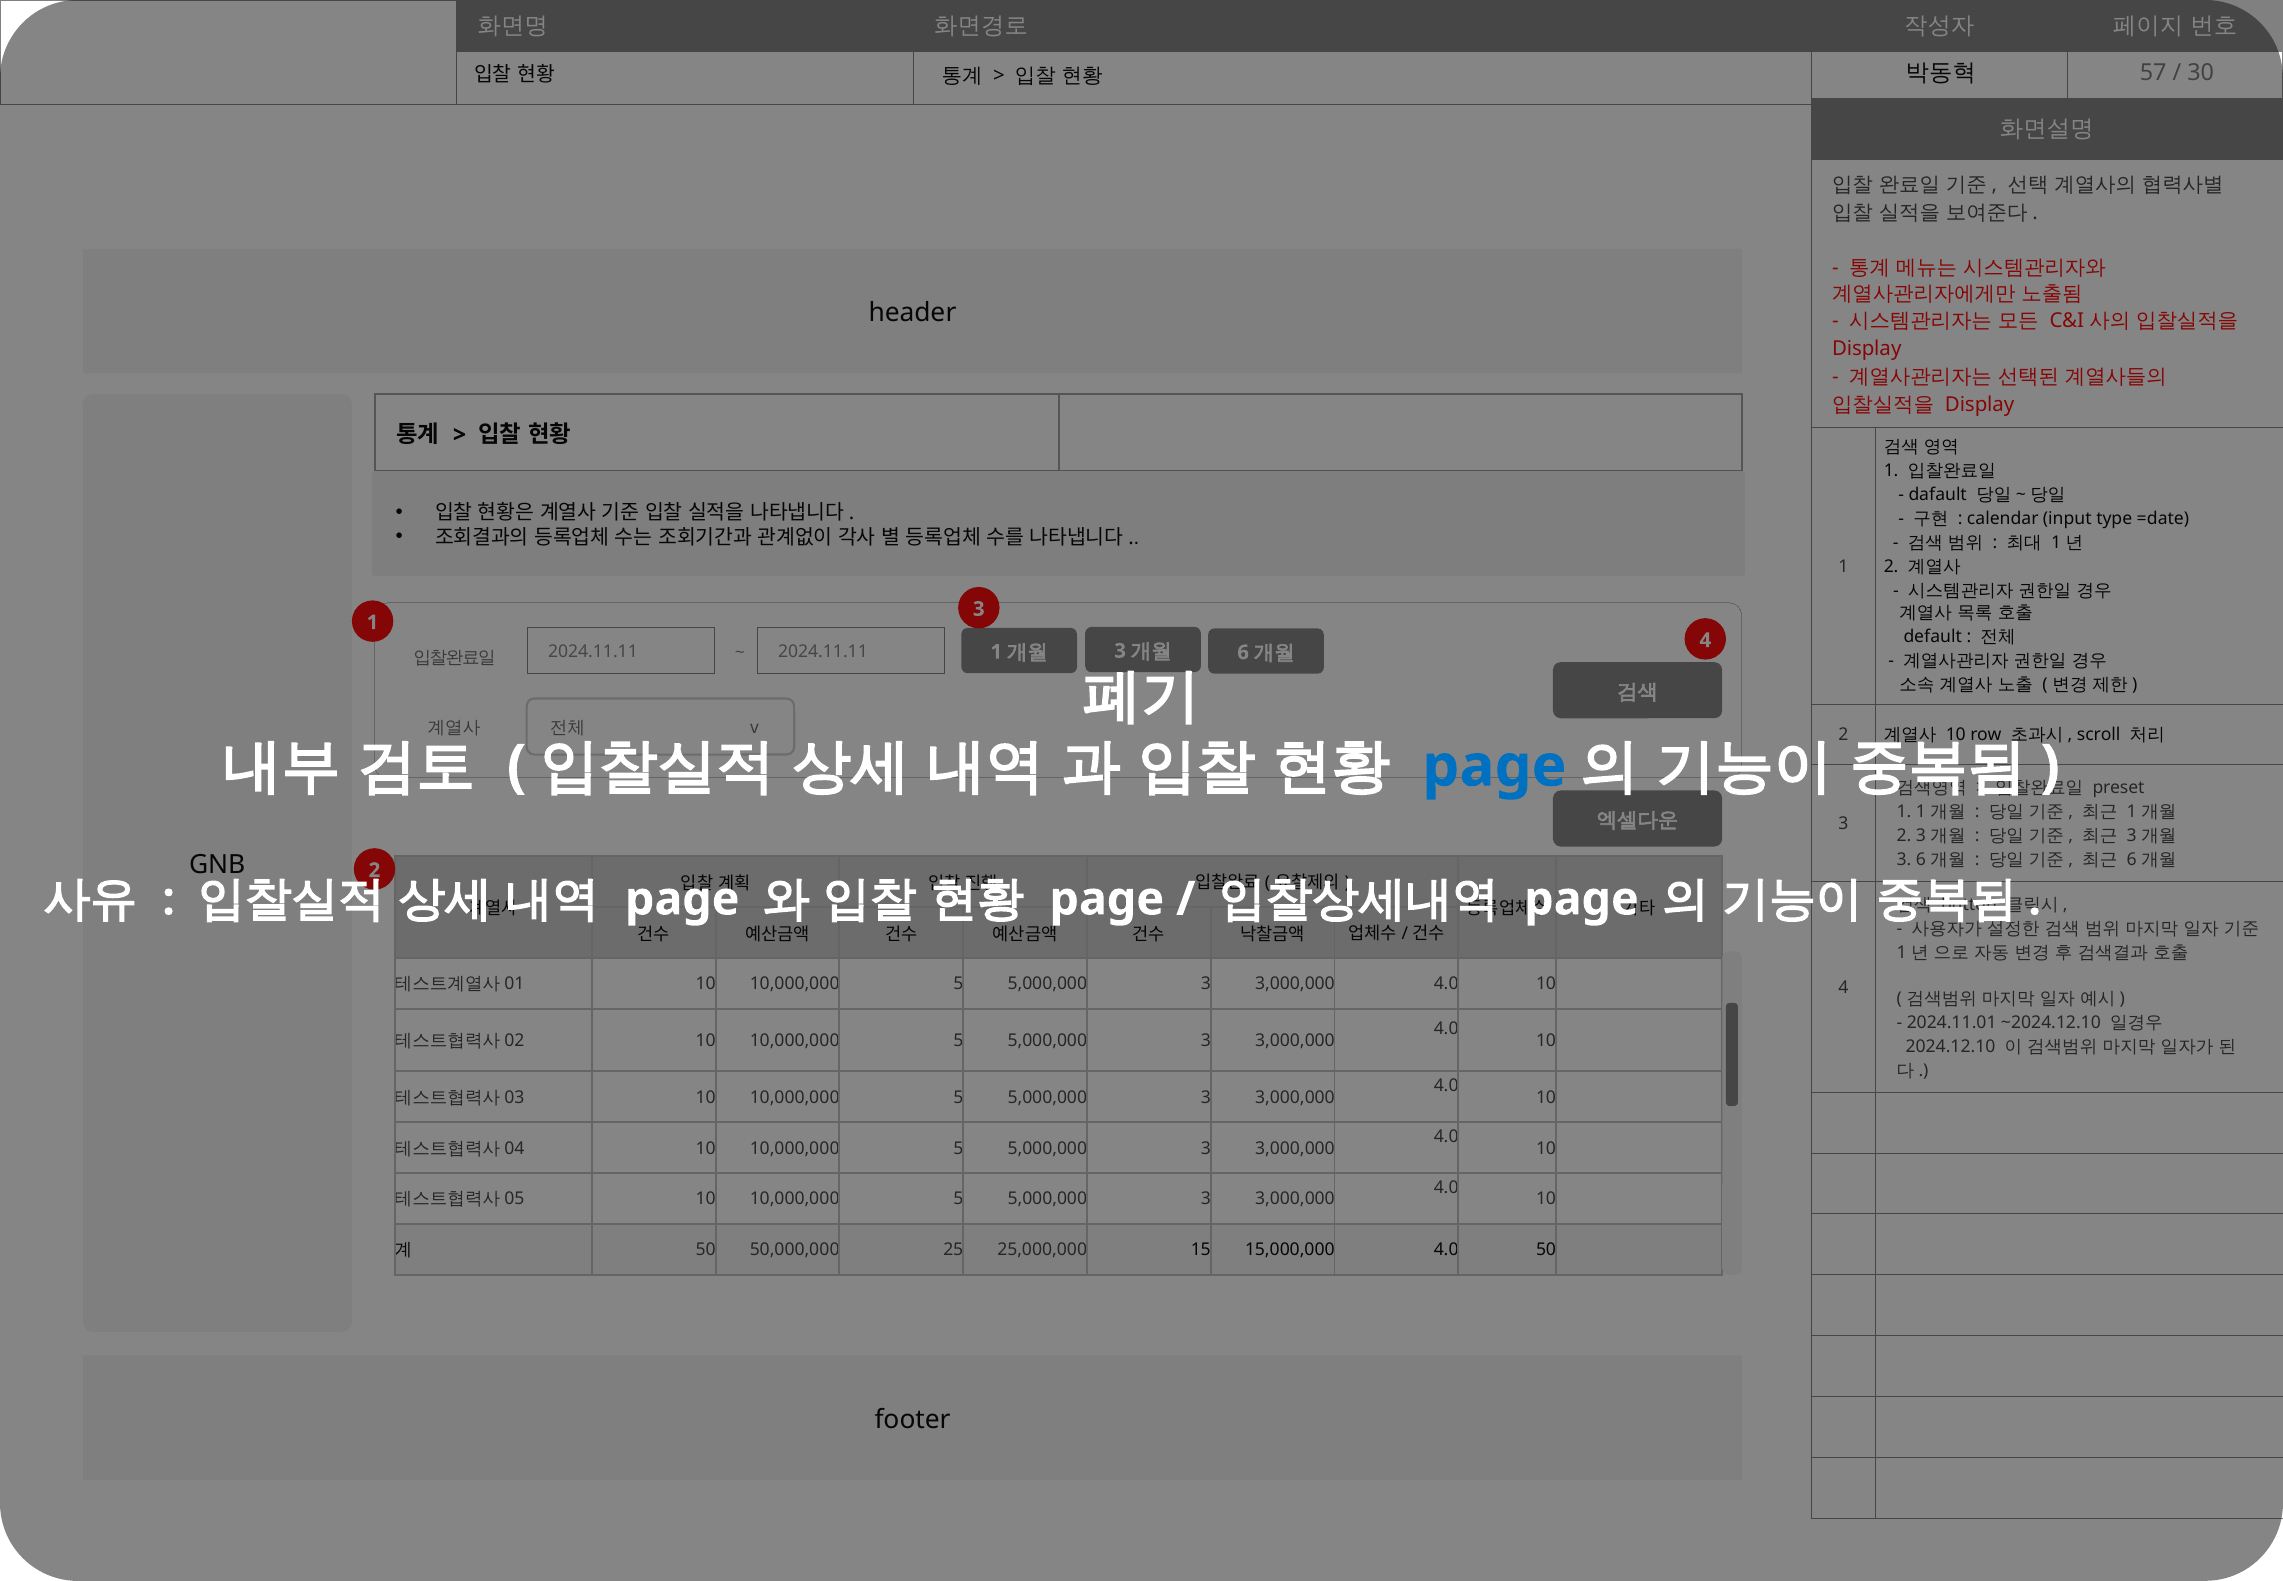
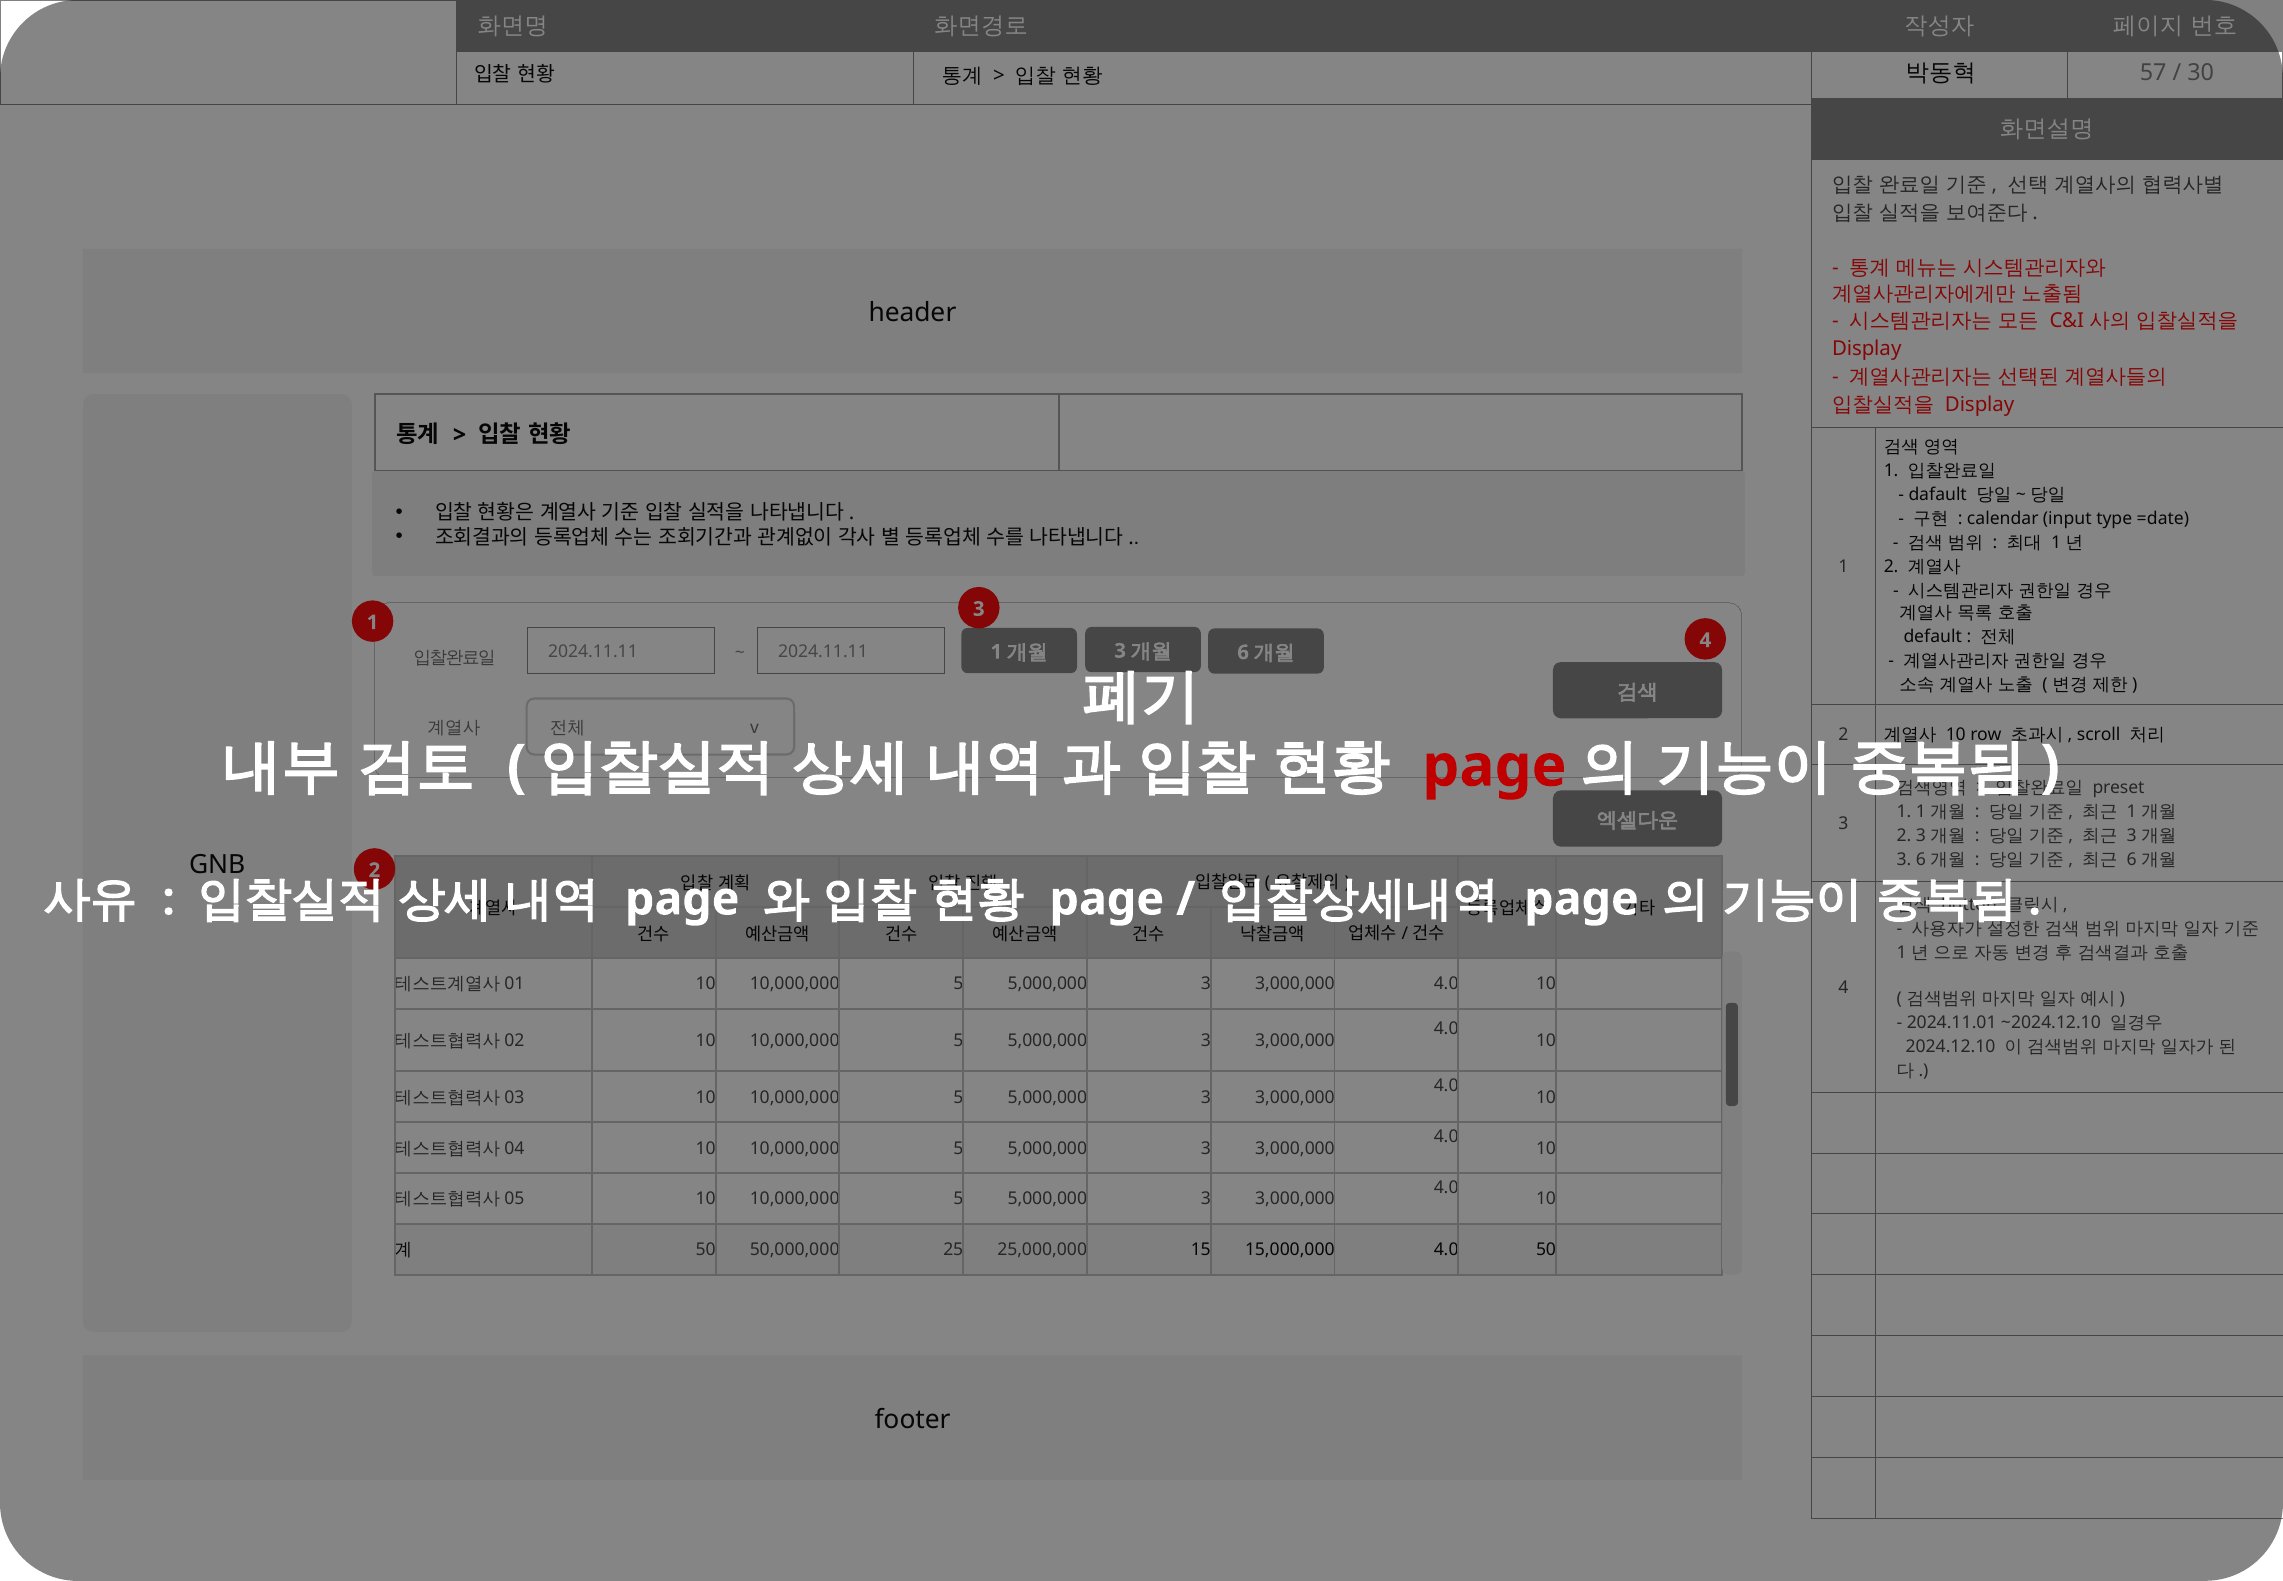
page colour: blue -> red (1494, 766)
